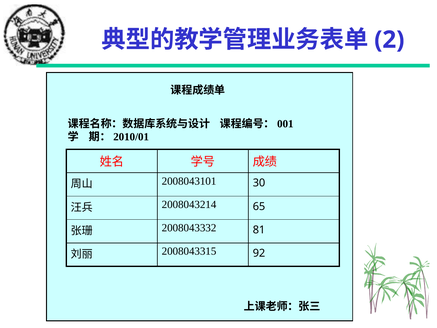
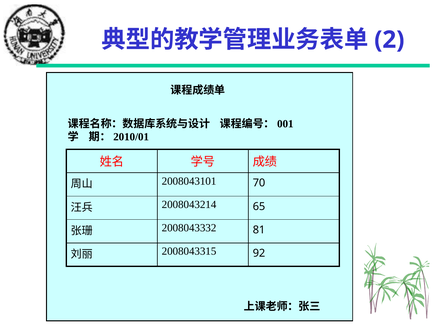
30: 30 -> 70 (259, 183)
